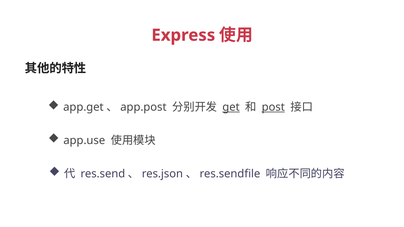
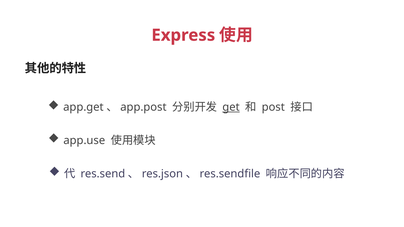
post underline: present -> none (273, 107)
